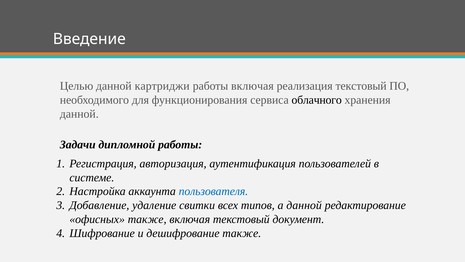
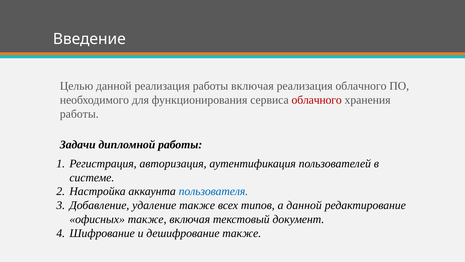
данной картриджи: картриджи -> реализация (162, 86)
реализация текстовый: текстовый -> облачного (361, 86)
облачного colour: black -> red (317, 100)
данной: данной -> работы (79, 114)
удаление свитки: свитки -> также (197, 205)
